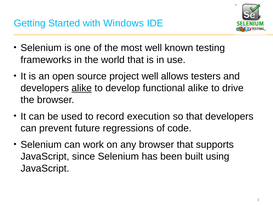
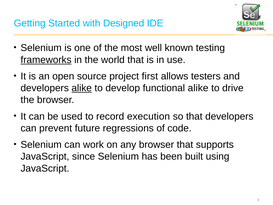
Windows: Windows -> Designed (124, 23)
frameworks underline: none -> present (46, 60)
project well: well -> first (150, 76)
